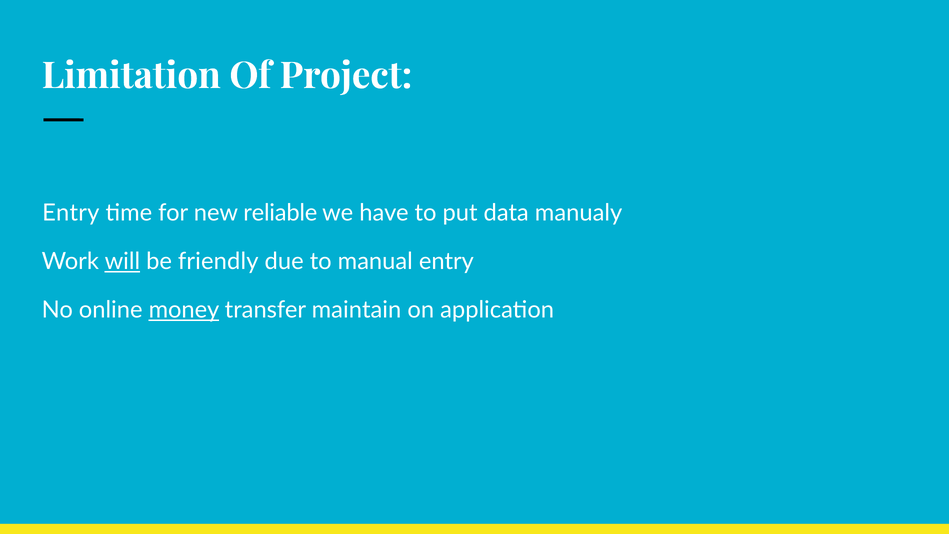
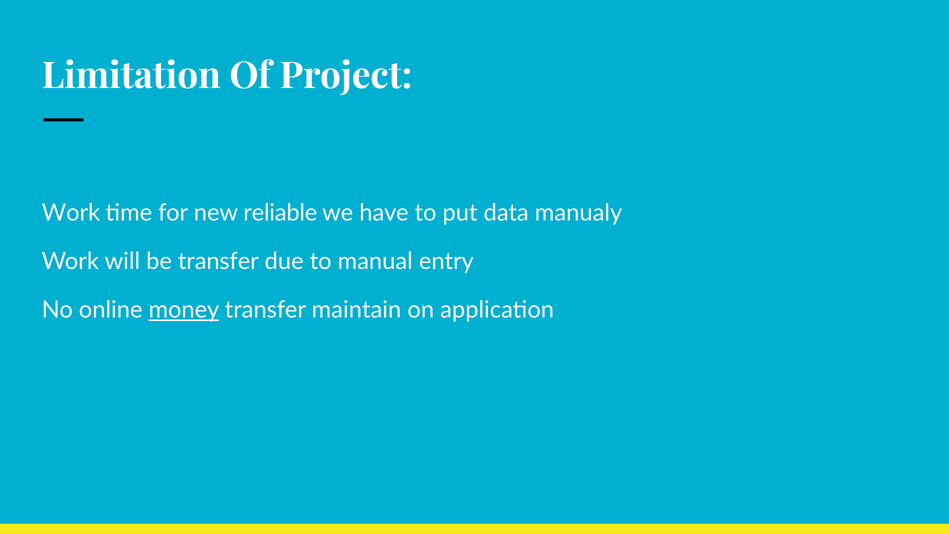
Entry: Entry -> Work (71, 213)
will underline: present -> none (122, 262)
be friendly: friendly -> transfer (218, 262)
